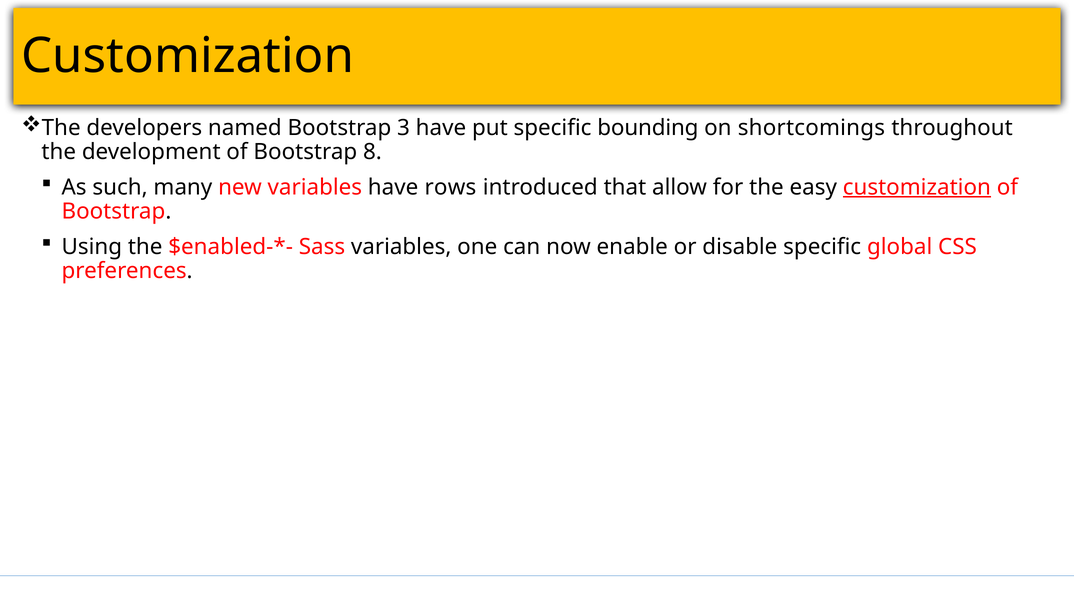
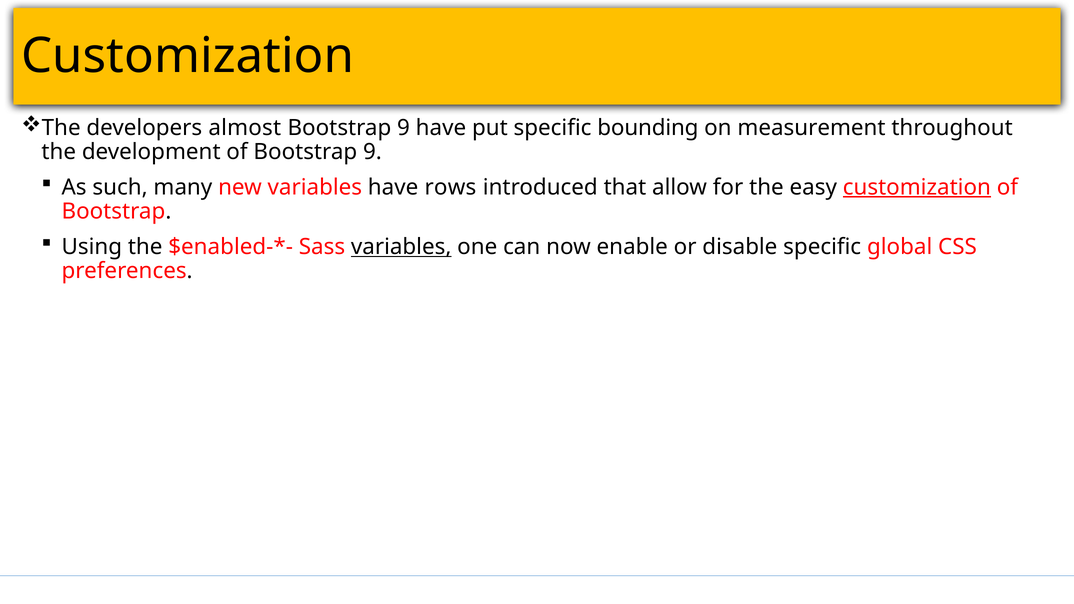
named: named -> almost (245, 128)
3: 3 -> 9 (404, 128)
shortcomings: shortcomings -> measurement (811, 128)
of Bootstrap 8: 8 -> 9 (372, 152)
variables underline: none -> present (401, 247)
